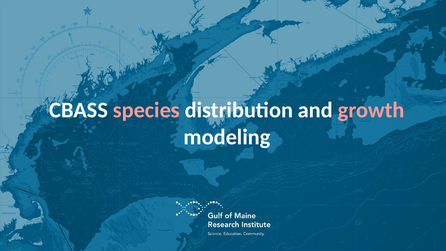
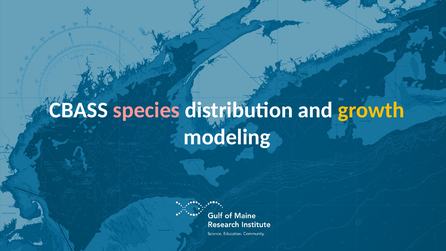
growth colour: pink -> yellow (371, 110)
